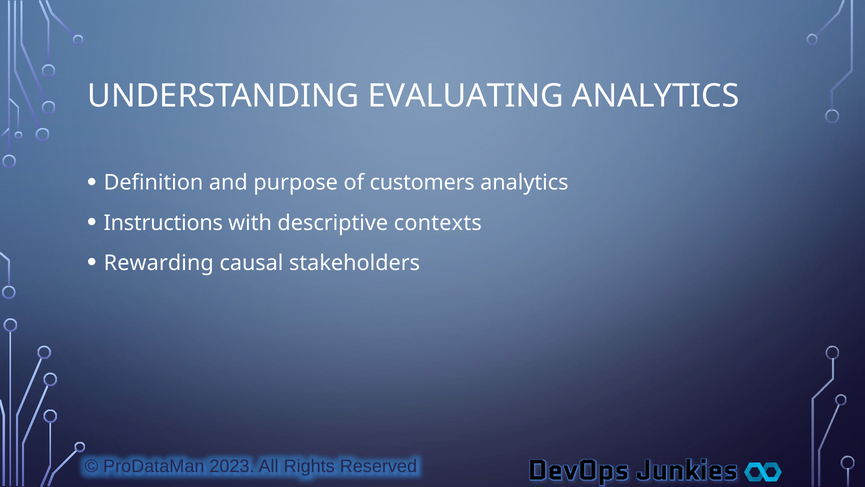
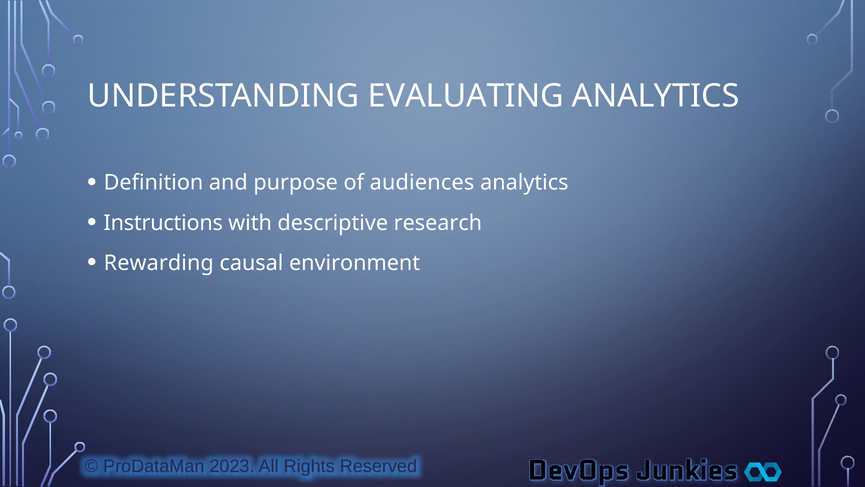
customers: customers -> audiences (422, 183)
contexts: contexts -> research (438, 223)
stakeholders: stakeholders -> environment (355, 263)
